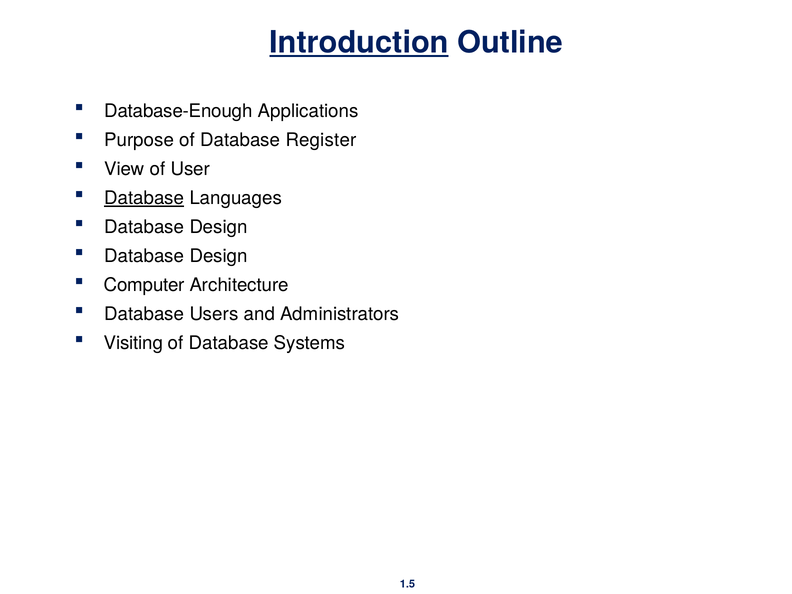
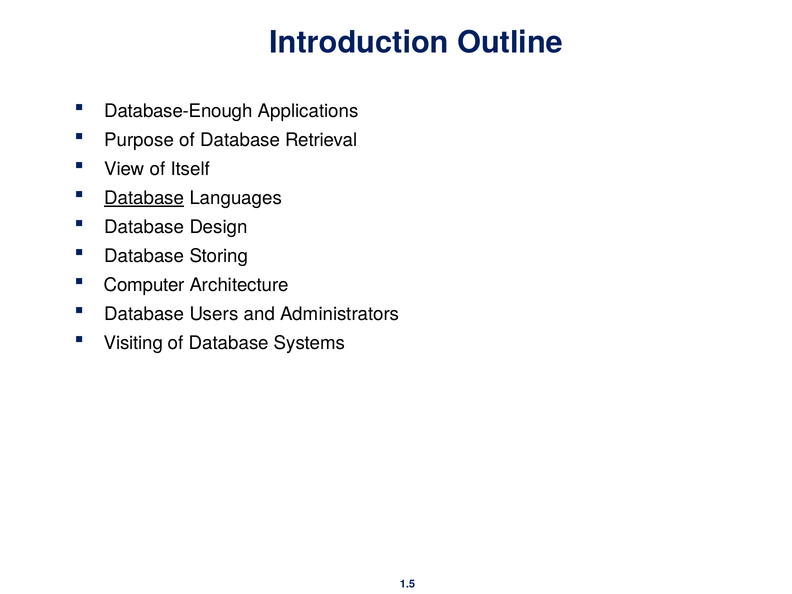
Introduction underline: present -> none (359, 43)
Register: Register -> Retrieval (321, 140)
User: User -> Itself (190, 169)
Design: Design -> Storing (219, 256)
